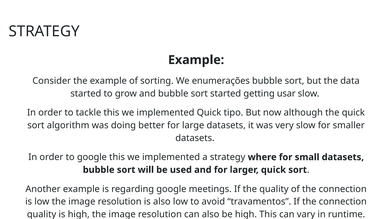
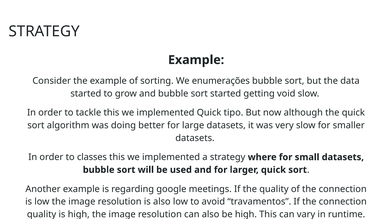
usar: usar -> void (286, 93)
to google: google -> classes (92, 157)
